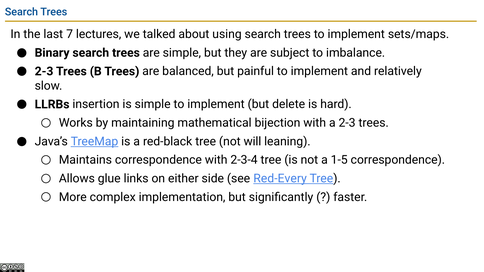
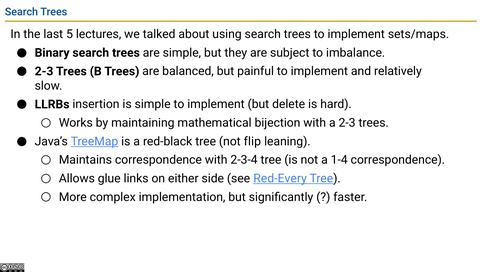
7: 7 -> 5 (70, 34)
will: will -> flip (252, 142)
1-5: 1-5 -> 1-4 (339, 160)
